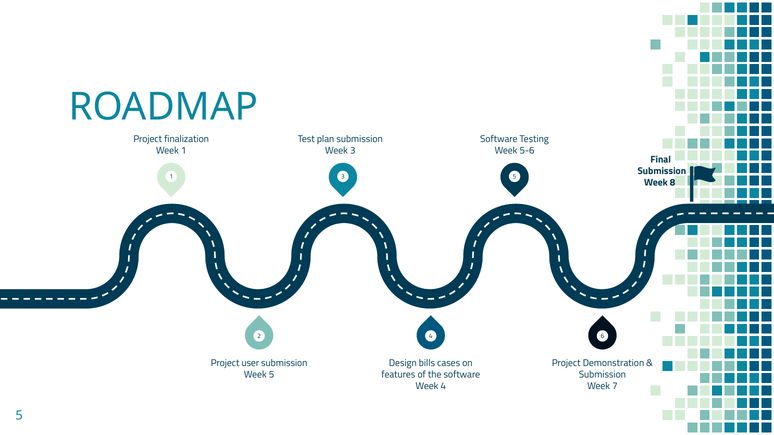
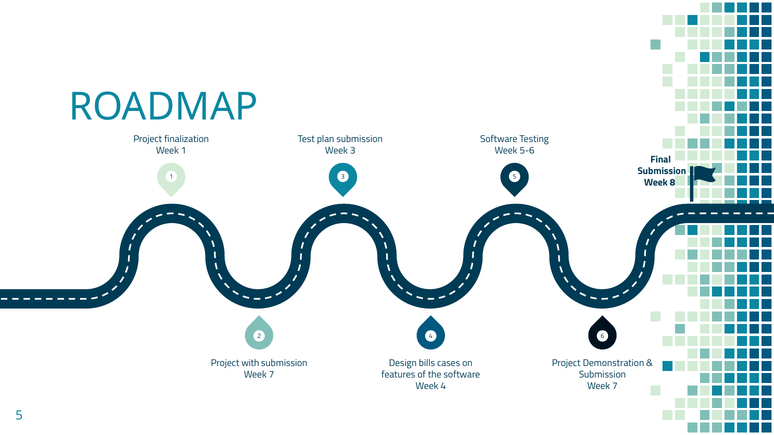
user: user -> with (250, 363)
5: 5 -> 7 (272, 375)
